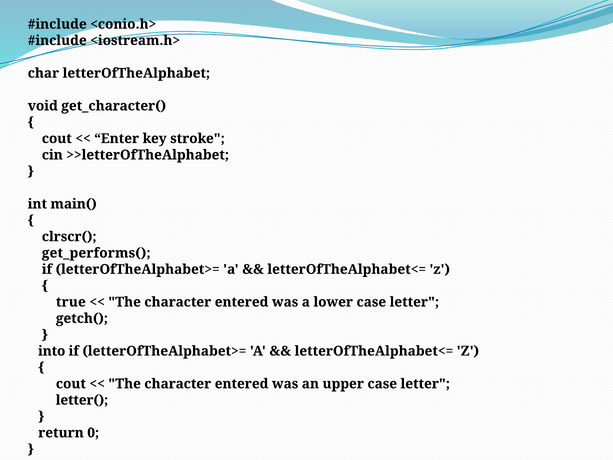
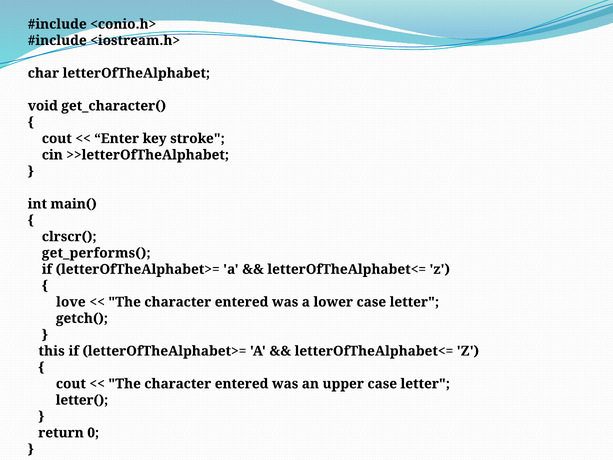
true: true -> love (71, 302)
into: into -> this (52, 351)
